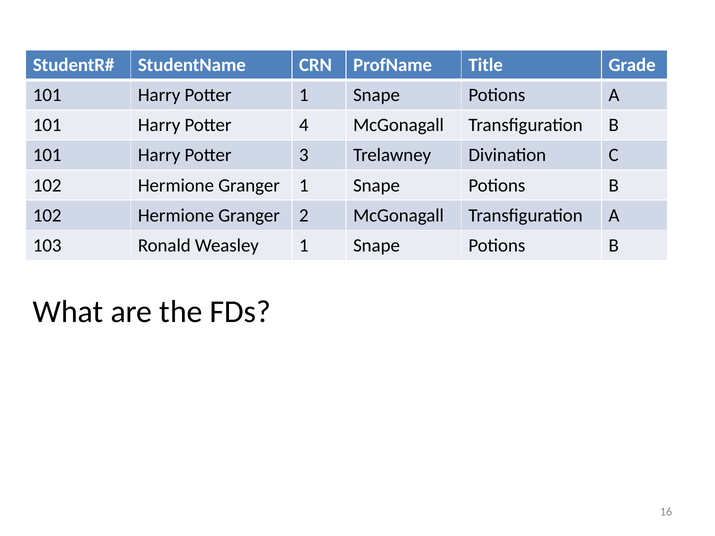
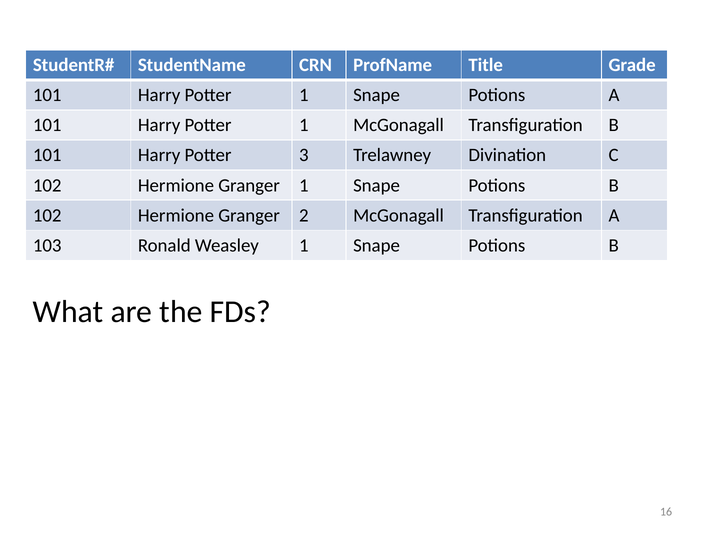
4: 4 -> 1 (304, 125)
